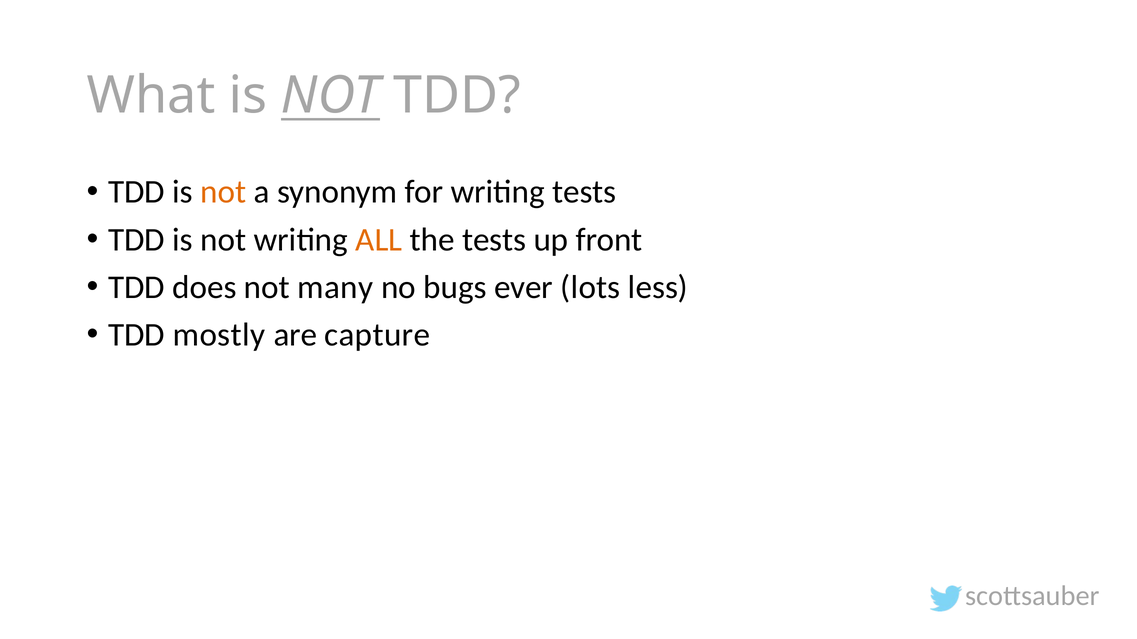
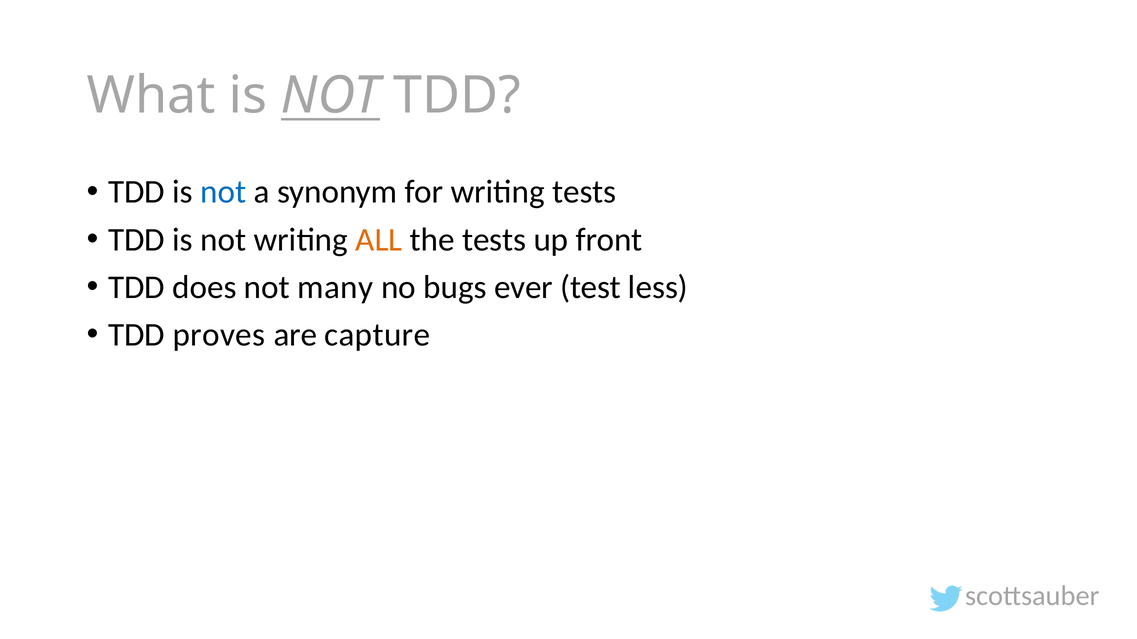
not colour: orange -> blue (223, 192)
lots: lots -> test (591, 287)
mostly: mostly -> proves (219, 335)
